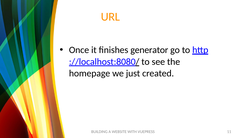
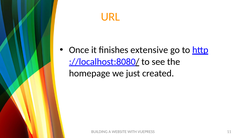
generator: generator -> extensive (149, 50)
